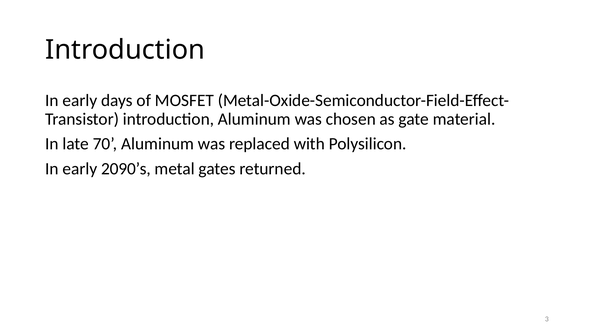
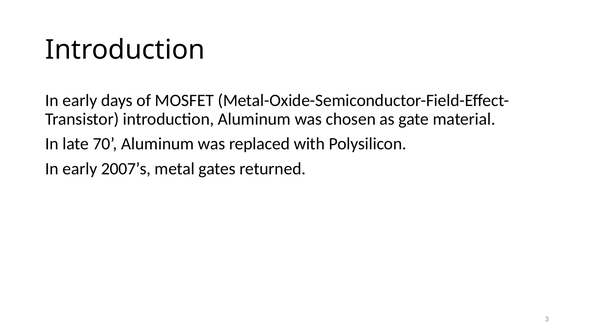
2090’s: 2090’s -> 2007’s (126, 169)
